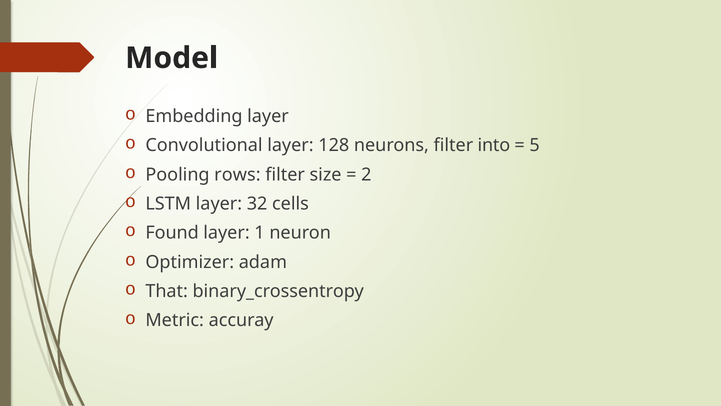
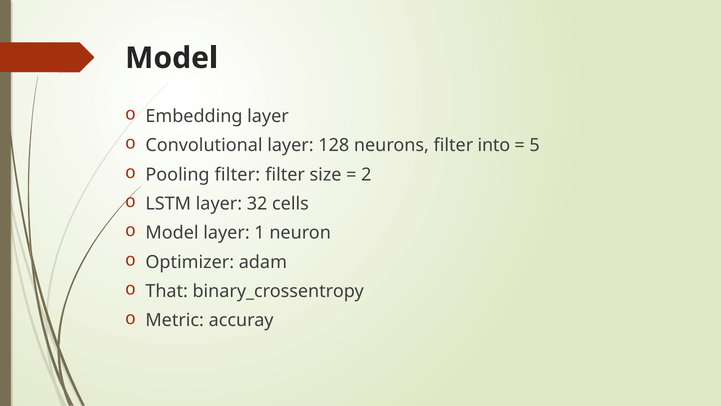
Pooling rows: rows -> filter (237, 174)
Found: Found -> Model (172, 233)
